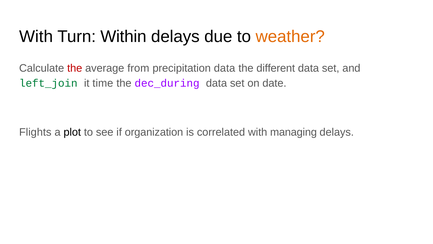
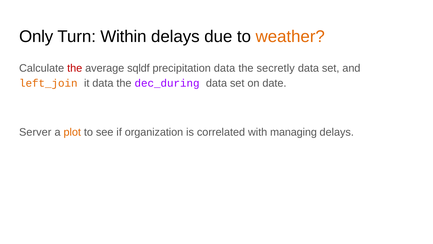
With: With -> Only (36, 37)
from: from -> sqldf (138, 68)
different: different -> secretly (276, 68)
left_join colour: green -> orange (48, 83)
it time: time -> data (103, 83)
Flights: Flights -> Server (35, 132)
plot colour: black -> orange (72, 132)
